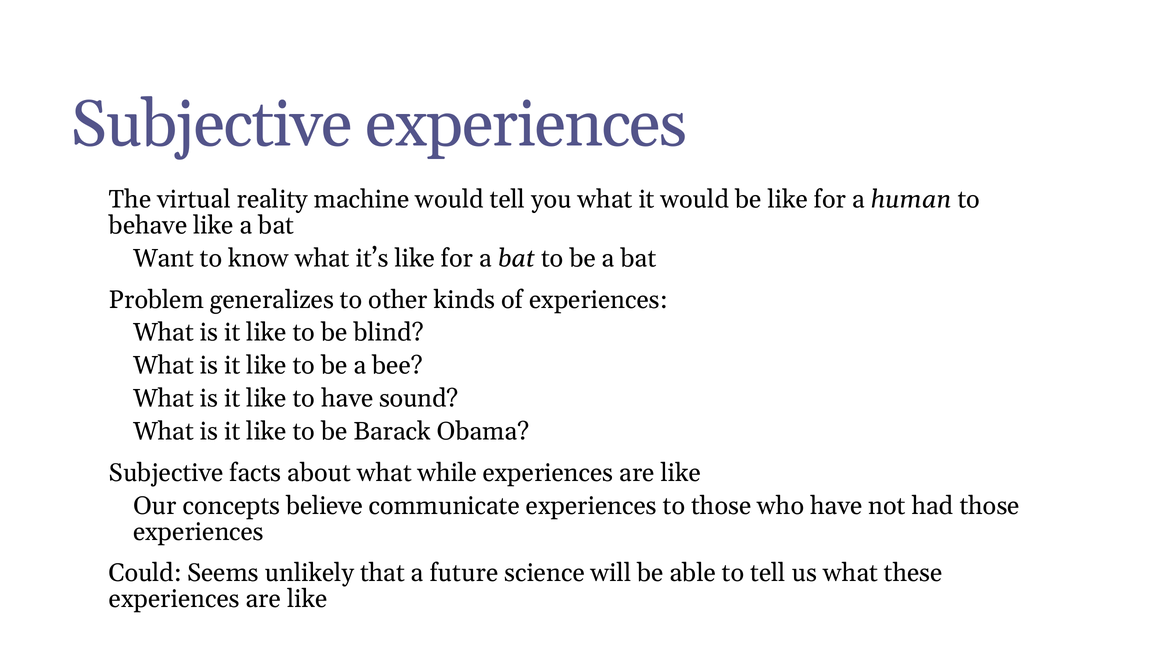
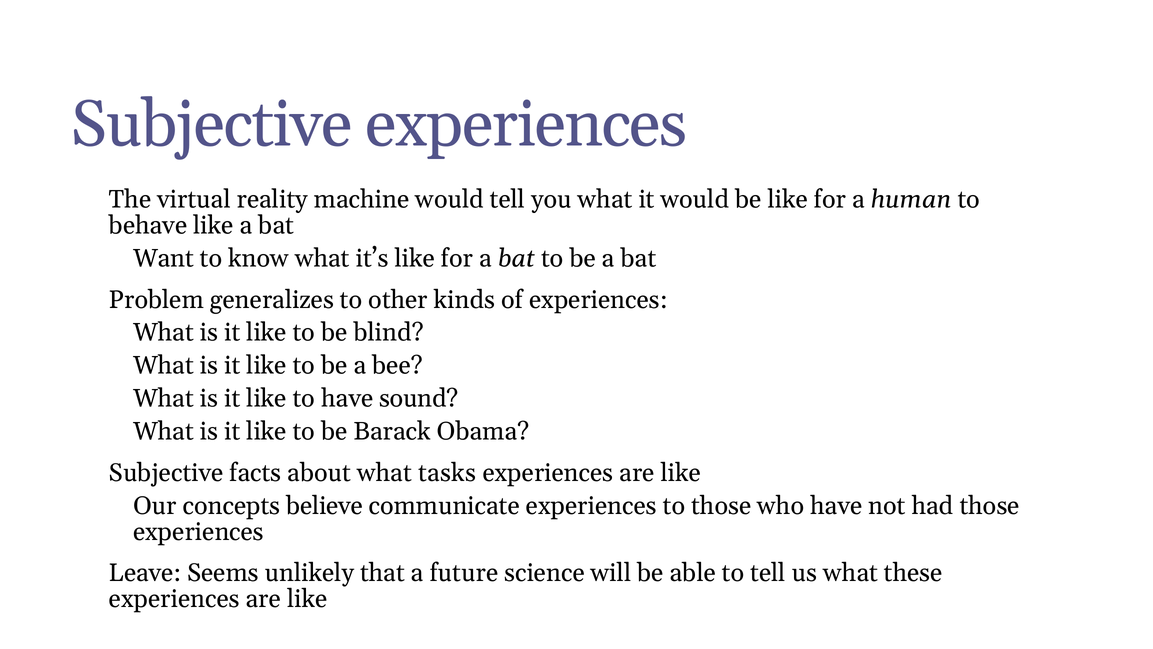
while: while -> tasks (447, 473)
Could: Could -> Leave (145, 573)
